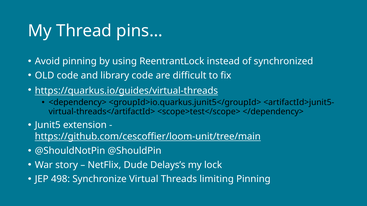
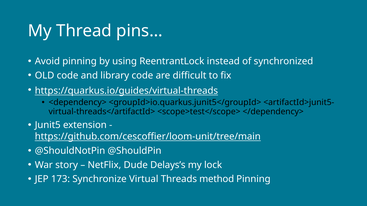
498: 498 -> 173 (60, 179)
limiting: limiting -> method (217, 179)
